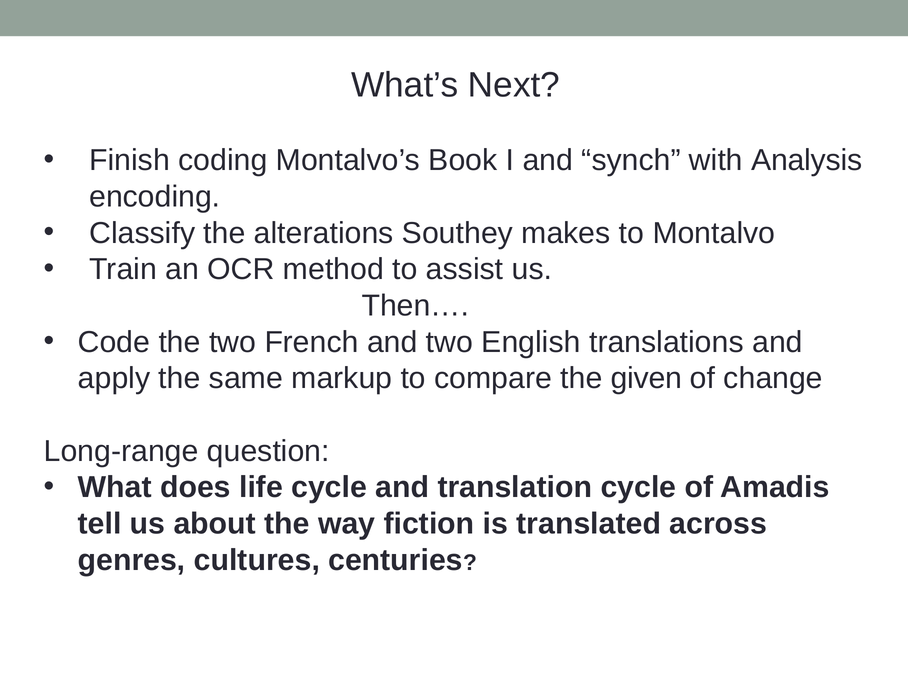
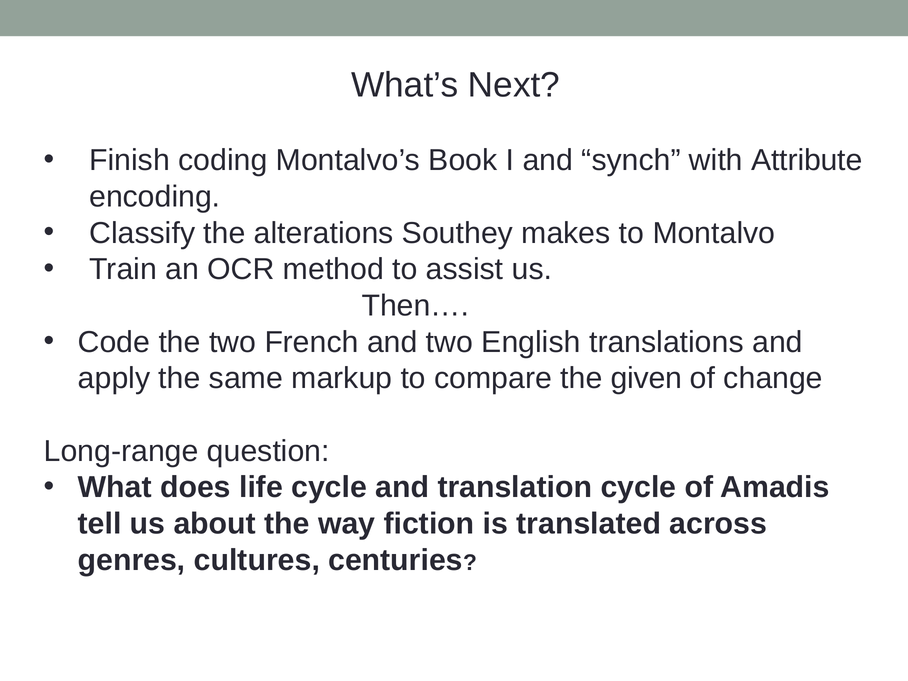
Analysis: Analysis -> Attribute (807, 160)
